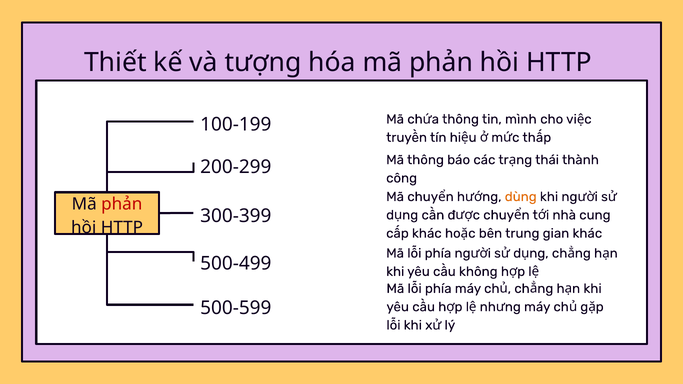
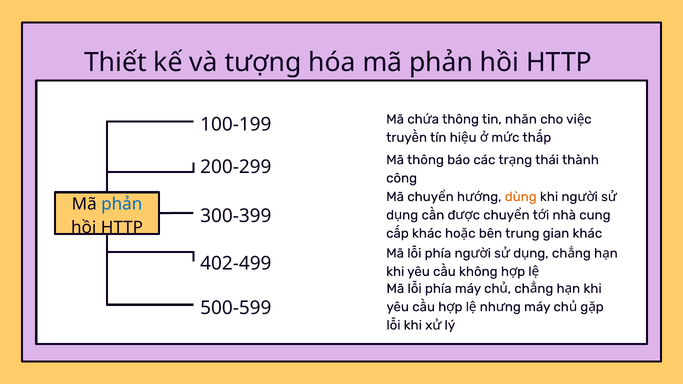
mình: mình -> nhắn (521, 119)
phản colour: red -> blue (122, 204)
500-499: 500-499 -> 402-499 (236, 263)
